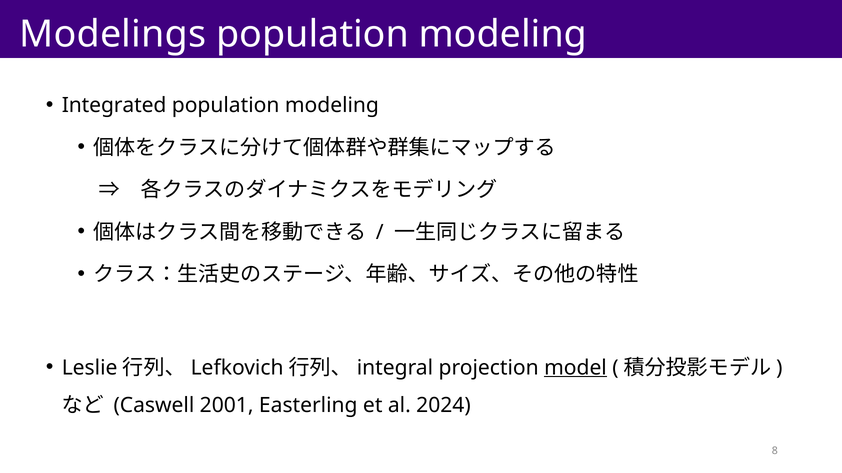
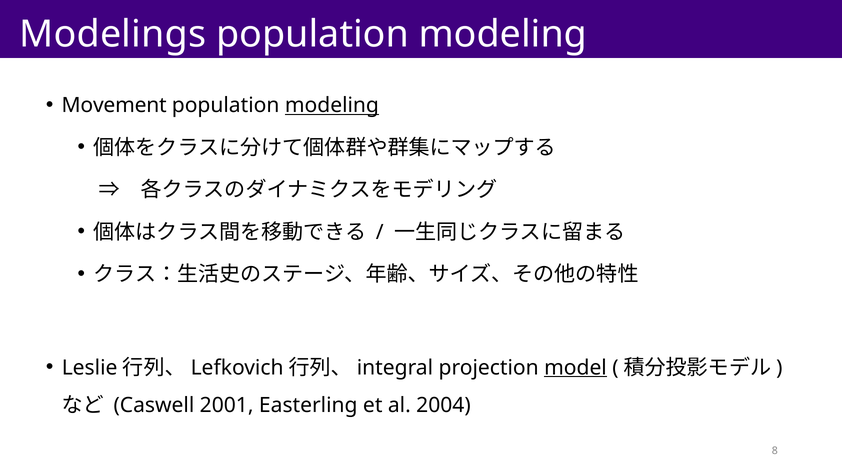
Integrated: Integrated -> Movement (114, 106)
modeling underline: none -> present (332, 106)
2024: 2024 -> 2004 (443, 406)
